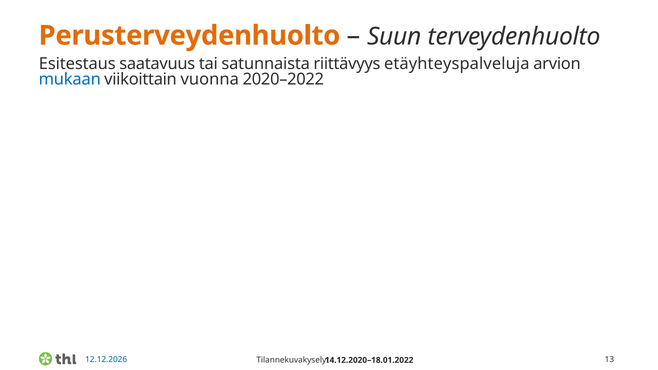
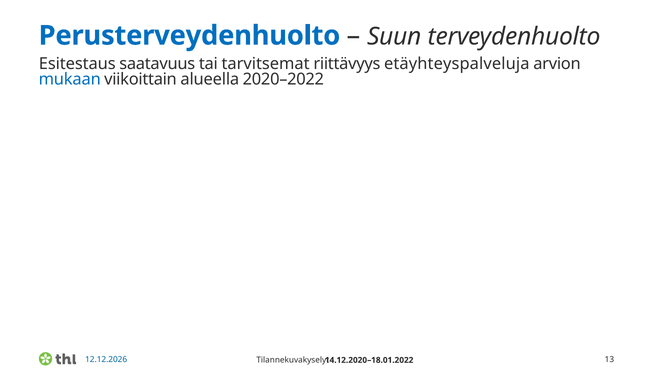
Perusterveydenhuolto colour: orange -> blue (189, 36)
satunnaista: satunnaista -> tarvitsemat (266, 64)
vuonna: vuonna -> alueella (210, 79)
